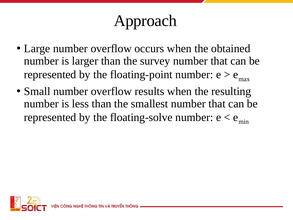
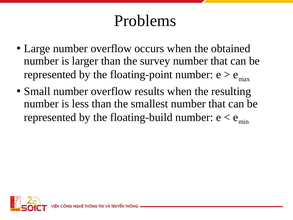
Approach: Approach -> Problems (145, 21)
floating-solve: floating-solve -> floating-build (141, 117)
